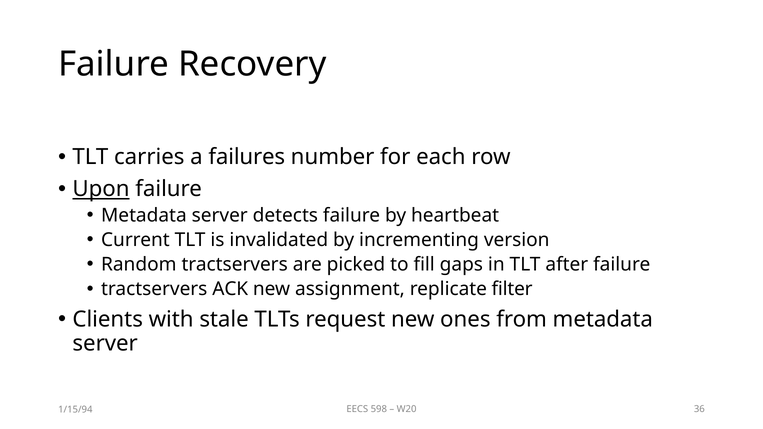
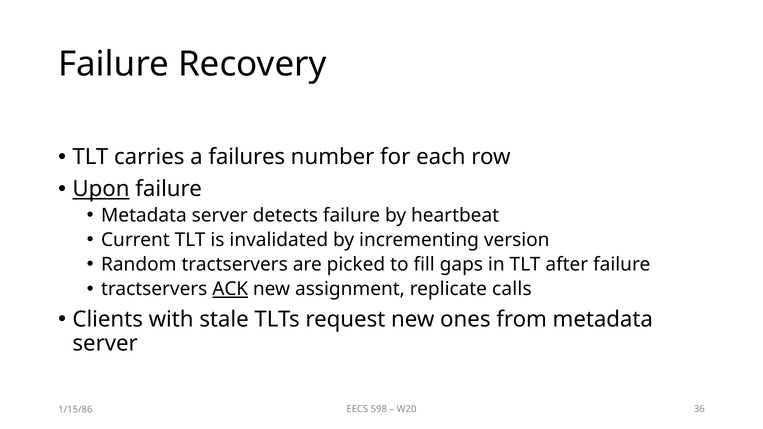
ACK underline: none -> present (230, 289)
filter: filter -> calls (512, 289)
1/15/94: 1/15/94 -> 1/15/86 (75, 410)
